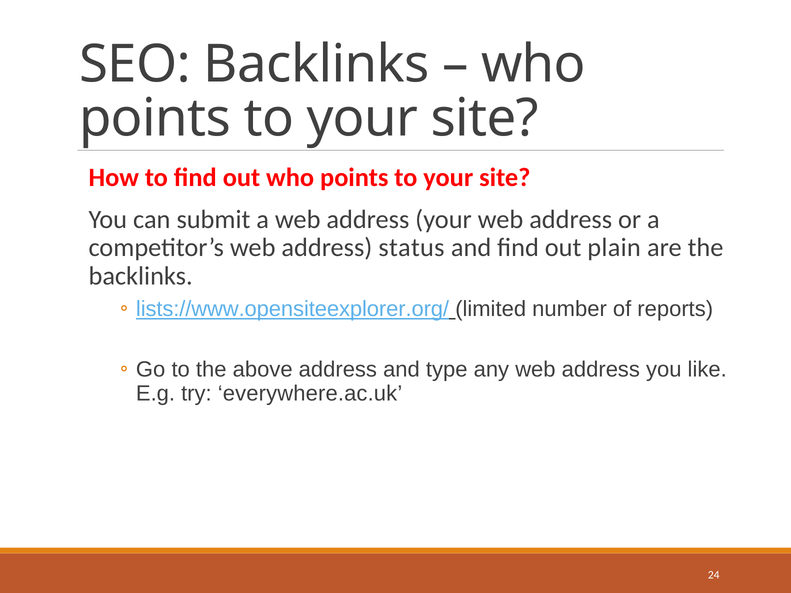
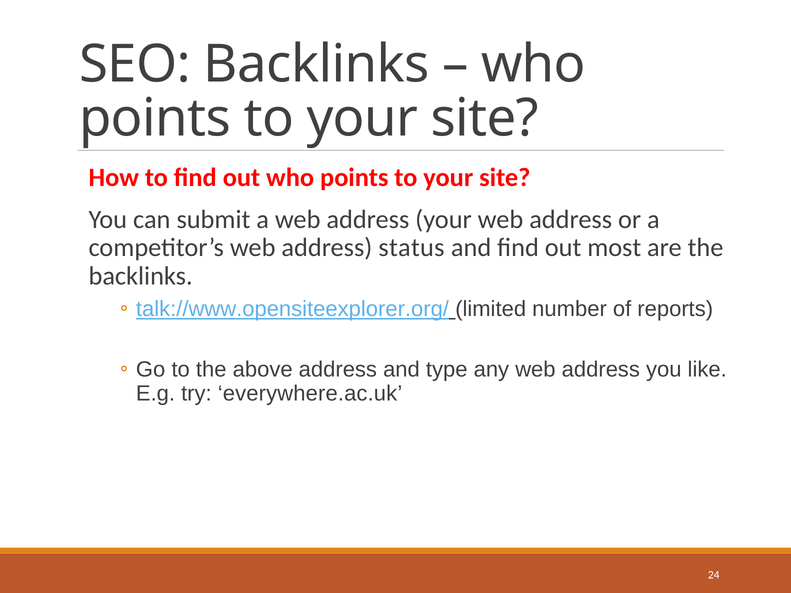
plain: plain -> most (614, 248)
lists://www.opensiteexplorer.org/: lists://www.opensiteexplorer.org/ -> talk://www.opensiteexplorer.org/ (292, 309)
